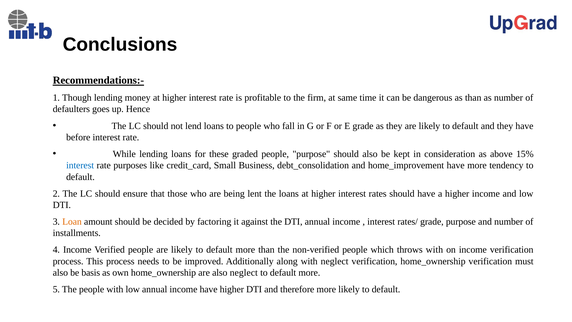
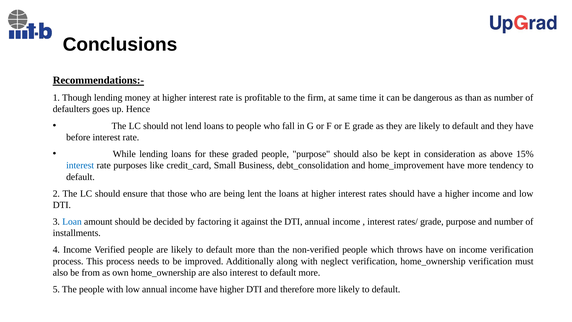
Loan colour: orange -> blue (72, 222)
throws with: with -> have (435, 250)
basis: basis -> from (91, 272)
also neglect: neglect -> interest (244, 272)
